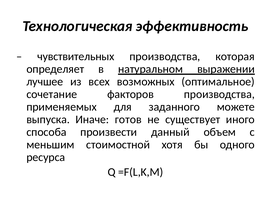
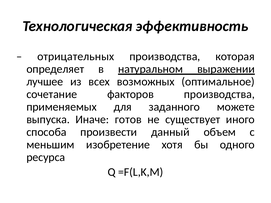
чувствительных: чувствительных -> отрицательных (76, 57)
стоимостной: стоимостной -> изобретение (118, 145)
